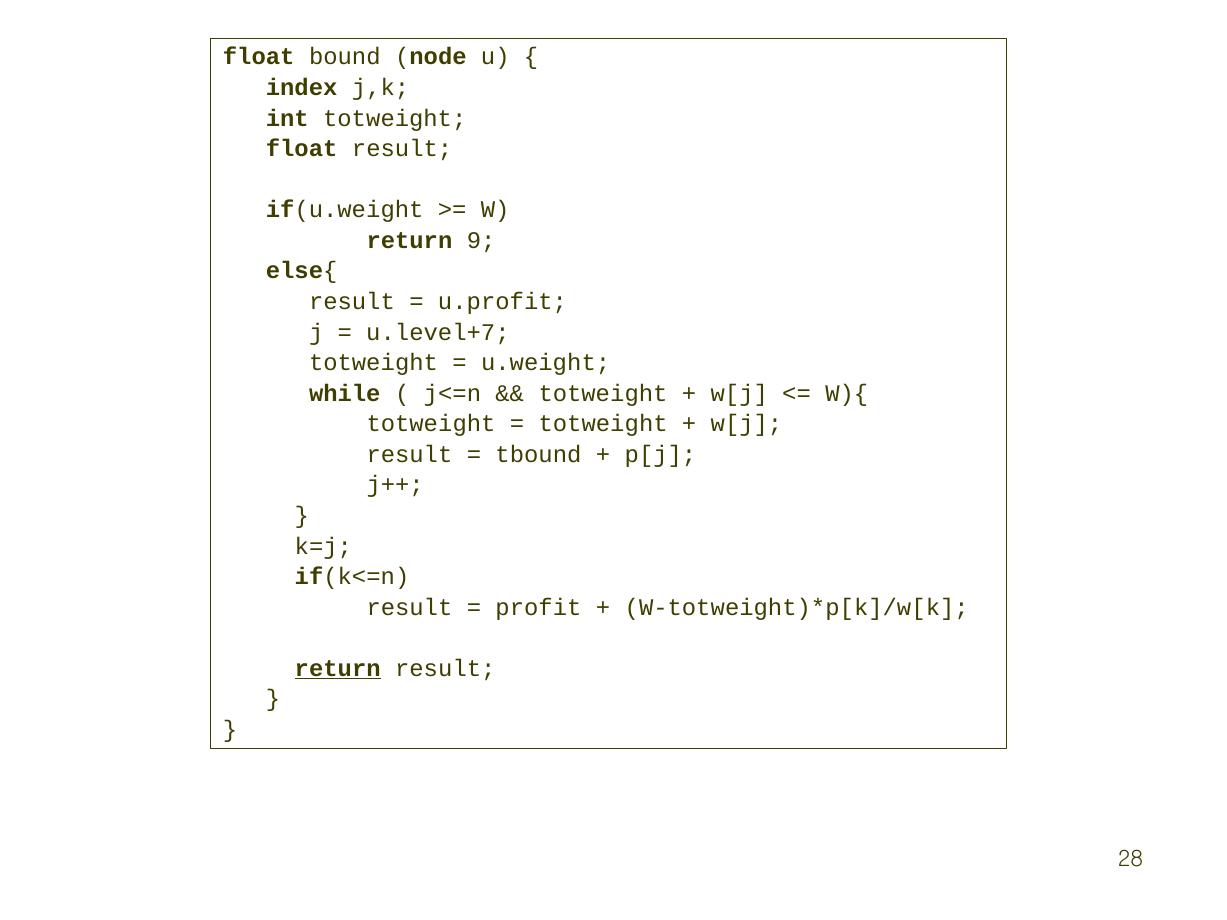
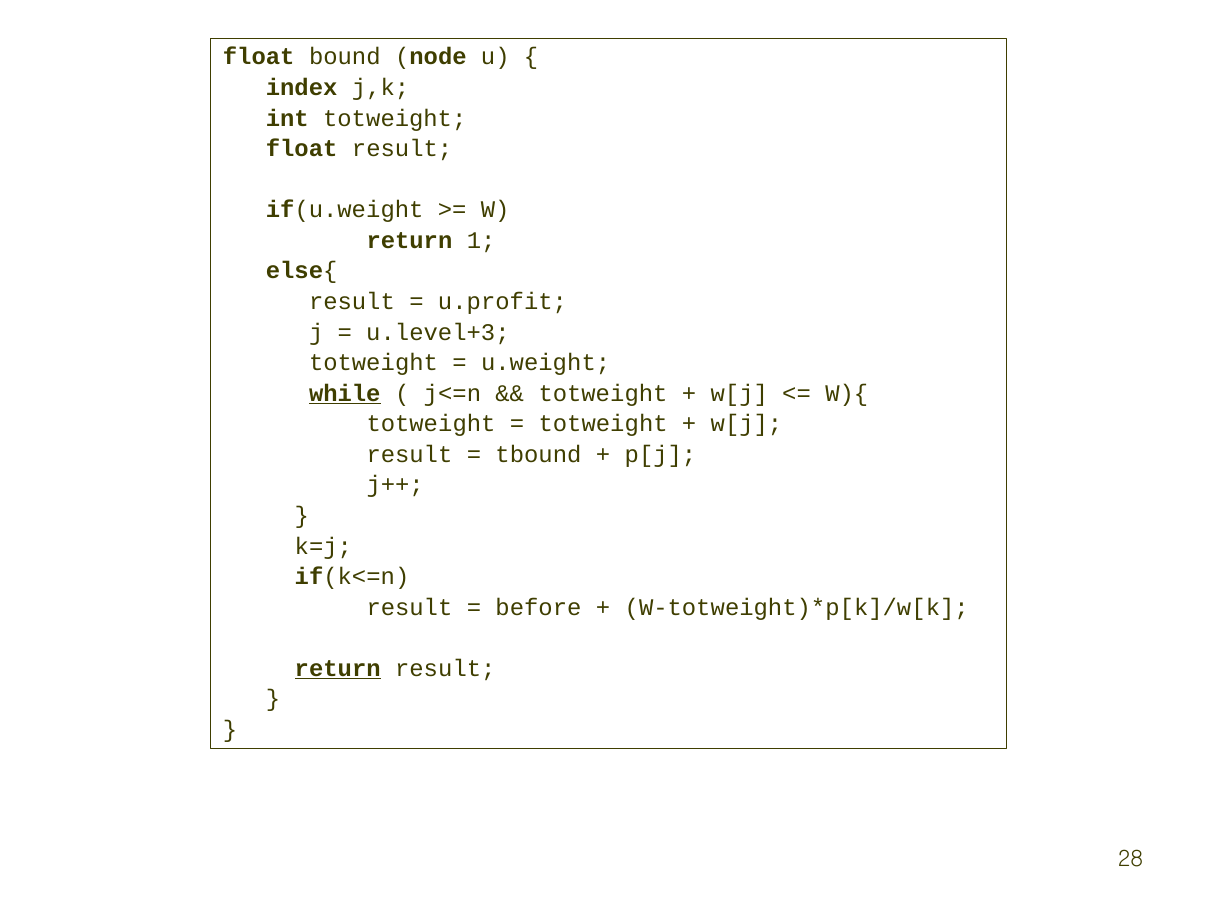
9: 9 -> 1 (481, 241)
u.level+7: u.level+7 -> u.level+3 (438, 332)
while underline: none -> present (345, 393)
profit: profit -> before (538, 607)
